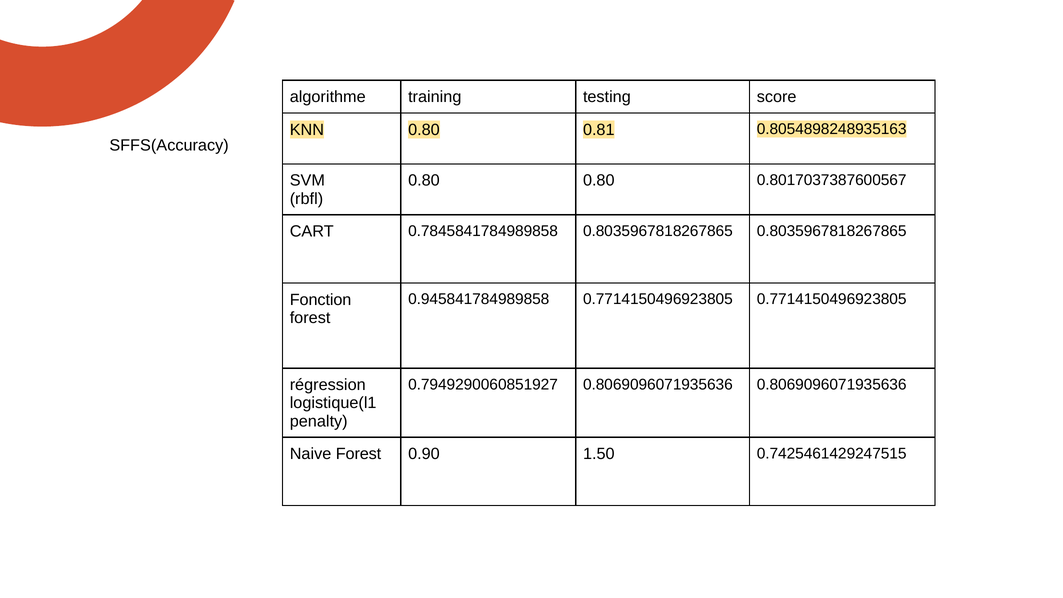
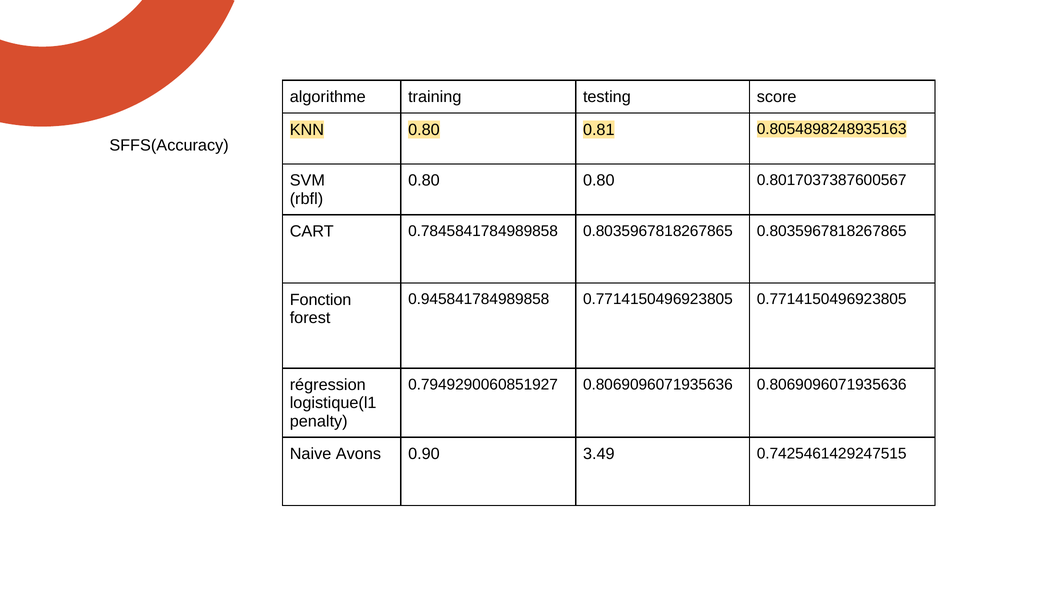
Naive Forest: Forest -> Avons (358, 454)
1.50: 1.50 -> 3.49 (599, 454)
